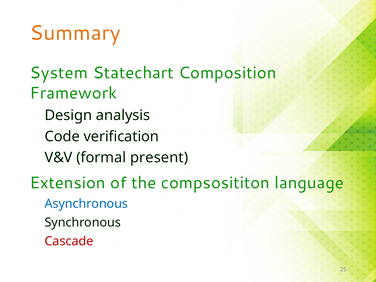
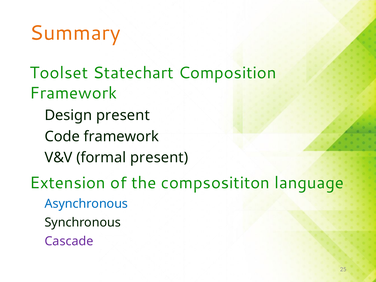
System: System -> Toolset (59, 73)
Design analysis: analysis -> present (123, 115)
Code verification: verification -> framework (121, 136)
Cascade colour: red -> purple (69, 241)
